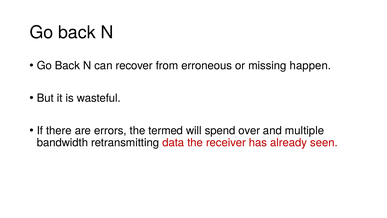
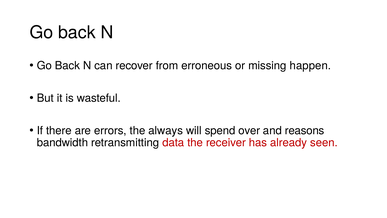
termed: termed -> always (166, 130)
multiple: multiple -> reasons (305, 130)
